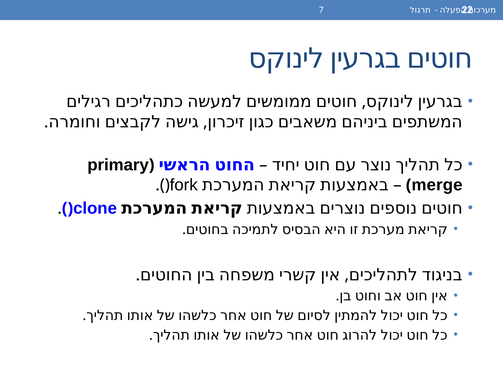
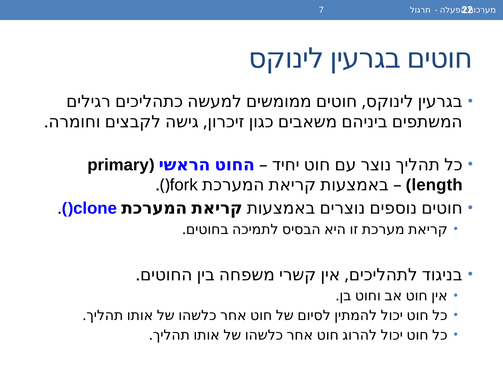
merge: merge -> length (437, 185)
